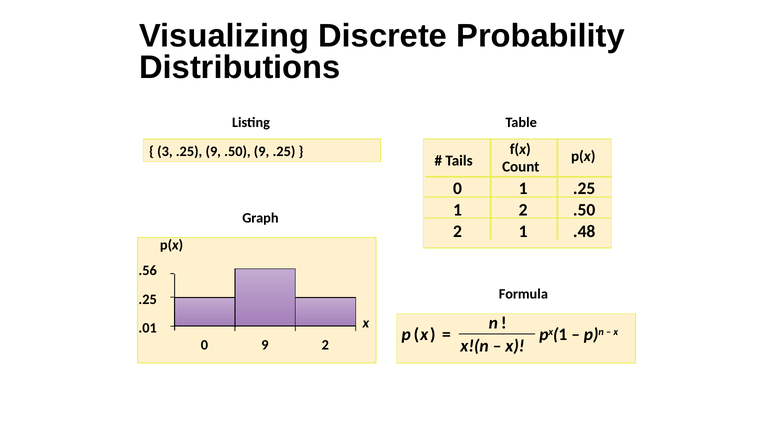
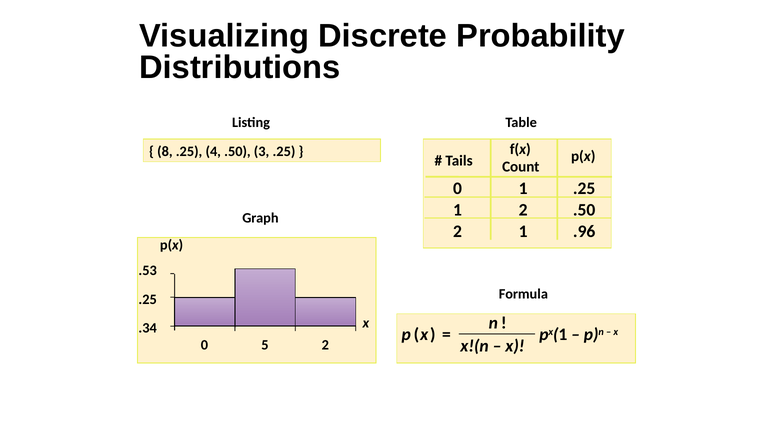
3: 3 -> 8 (165, 152)
.25 9: 9 -> 4 (213, 152)
.50 9: 9 -> 3 (262, 152)
.48: .48 -> .96 (584, 232)
.56: .56 -> .53 (148, 271)
.01: .01 -> .34 (148, 328)
0 9: 9 -> 5 (265, 345)
